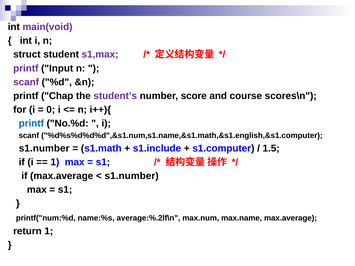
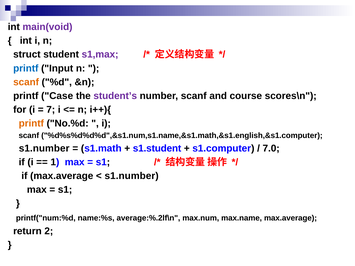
printf colour: purple -> blue (26, 68)
scanf colour: purple -> orange (26, 82)
Chap: Chap -> Case (57, 96)
number score: score -> scanf (194, 96)
0: 0 -> 7 (51, 110)
printf colour: blue -> orange (31, 124)
s1.include: s1.include -> s1.student (157, 148)
1.5: 1.5 -> 7.0 (271, 148)
return 1: 1 -> 2 (49, 231)
